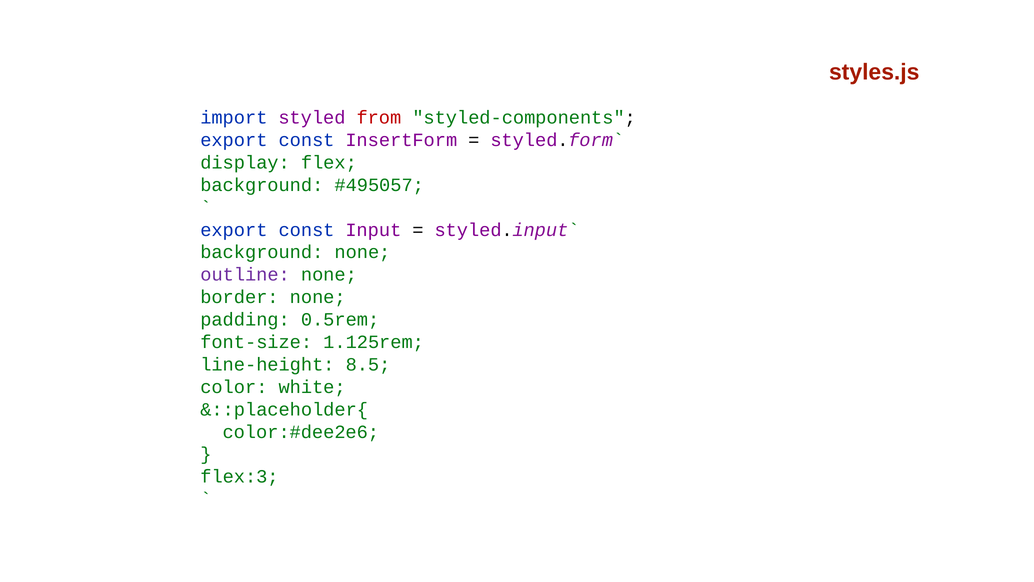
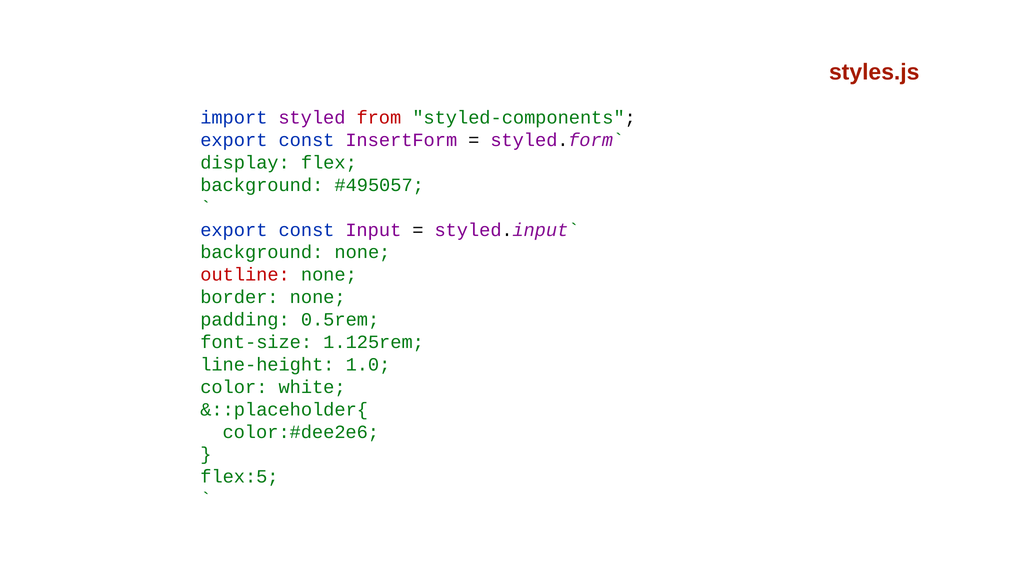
outline colour: purple -> red (245, 275)
8.5: 8.5 -> 1.0 (368, 364)
flex:3: flex:3 -> flex:5 (239, 476)
